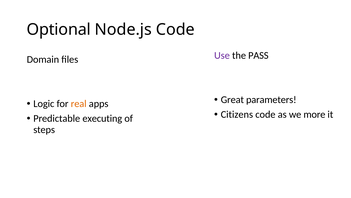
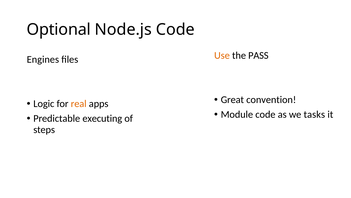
Use colour: purple -> orange (222, 55)
Domain: Domain -> Engines (43, 59)
parameters: parameters -> convention (271, 100)
Citizens: Citizens -> Module (237, 114)
more: more -> tasks (314, 114)
